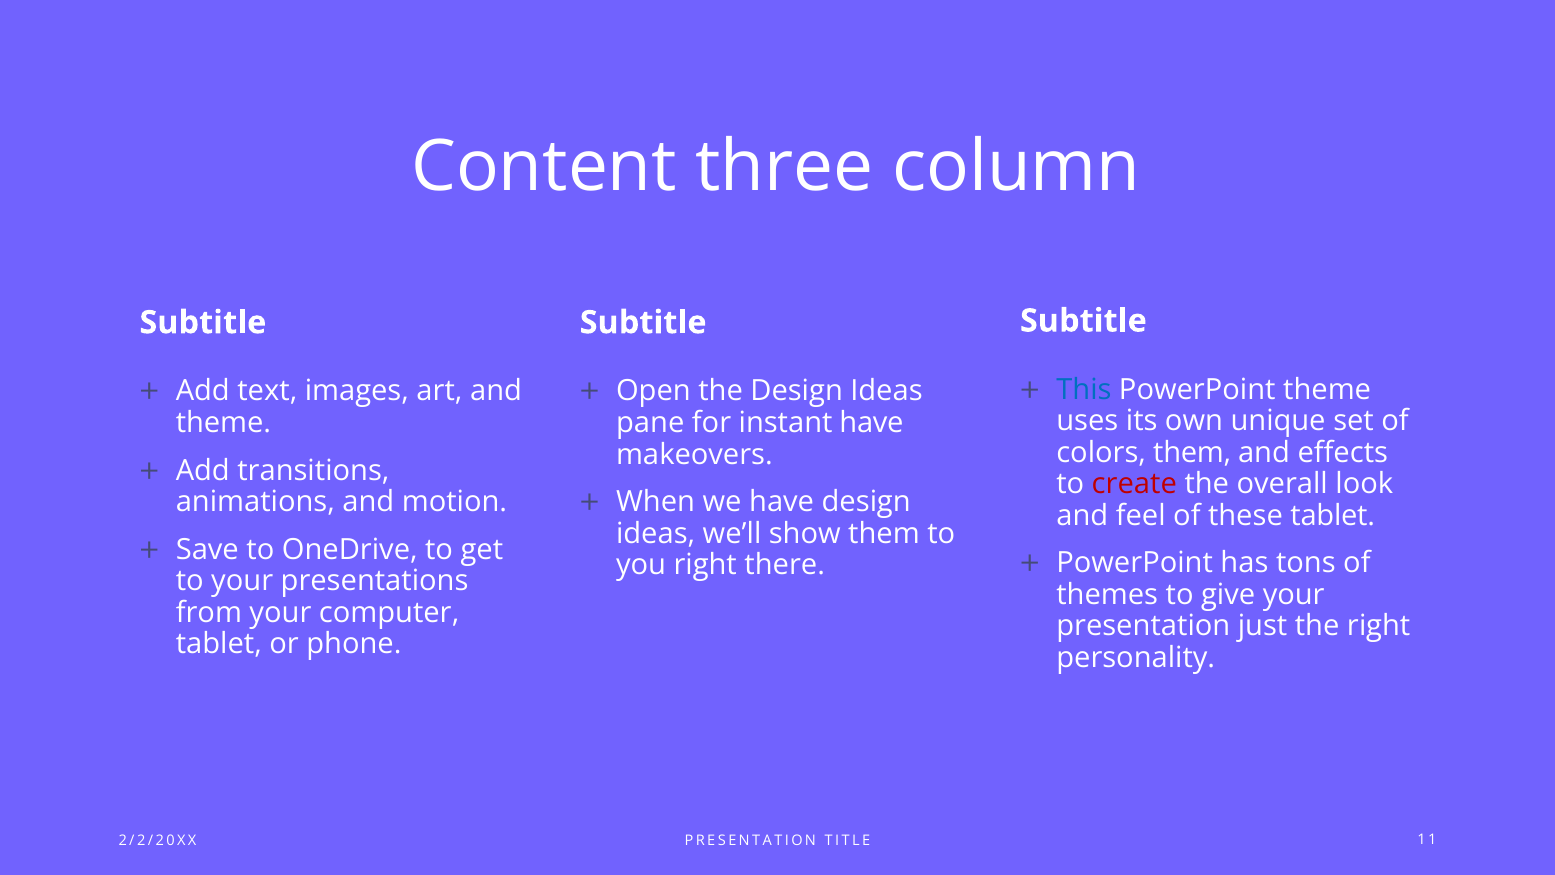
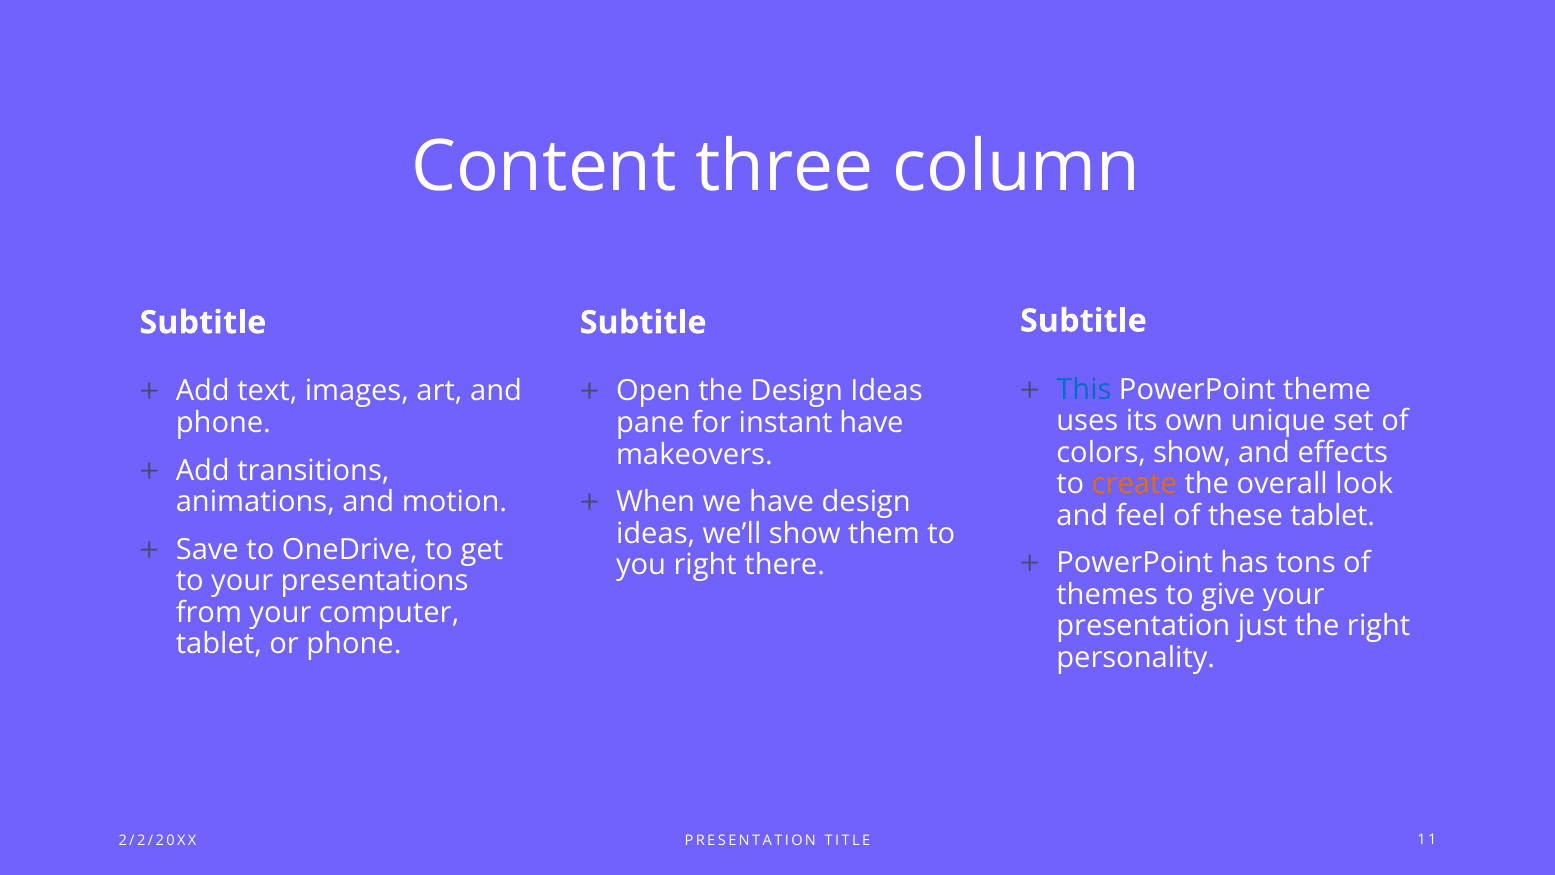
theme: theme -> phone (223, 423)
colors them: them -> show (1192, 452)
create colour: red -> orange (1134, 484)
